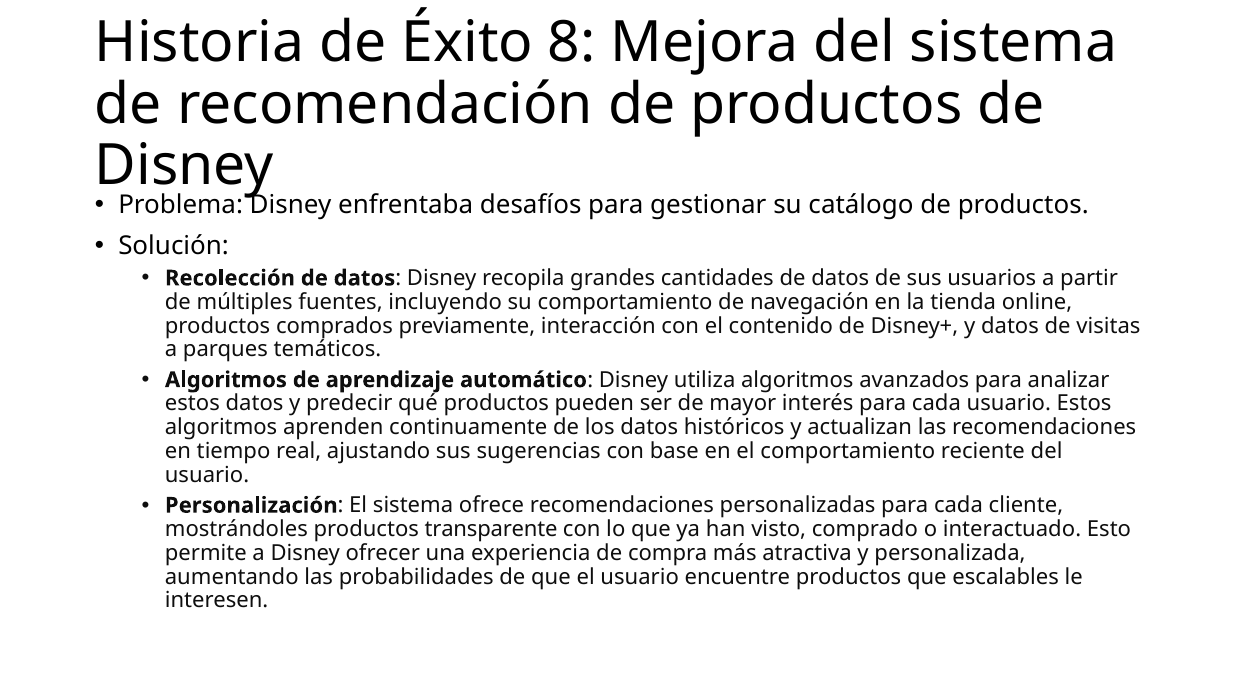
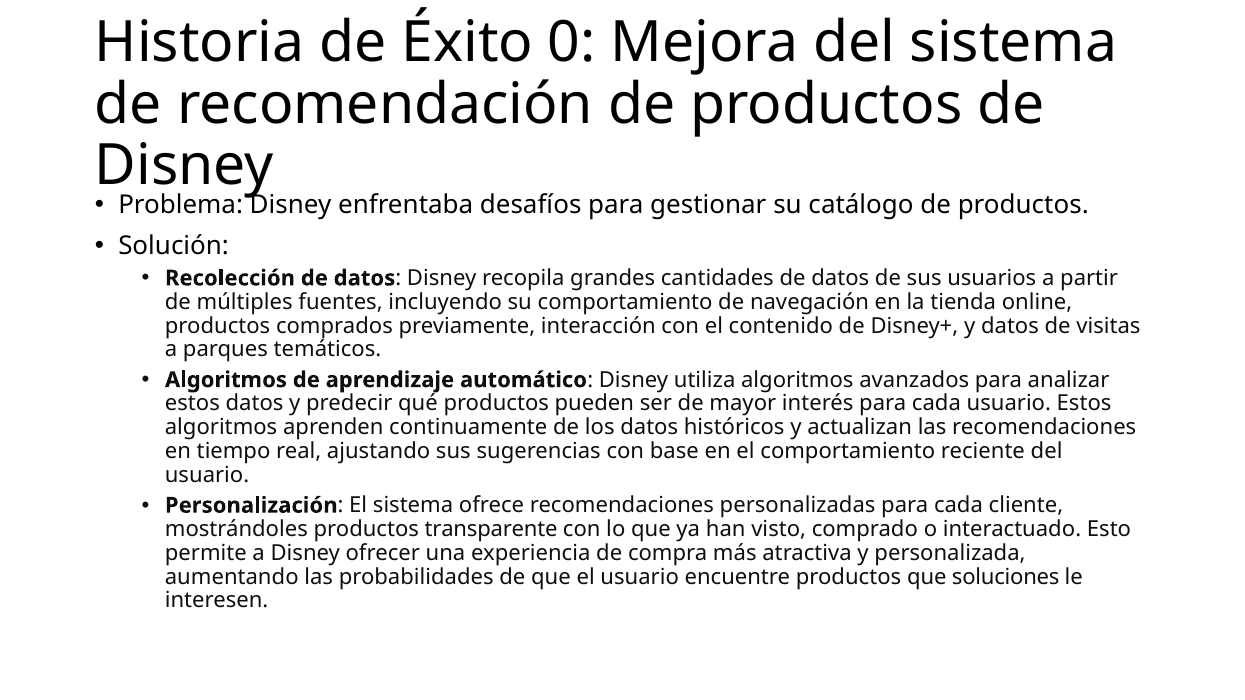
8: 8 -> 0 (572, 43)
escalables: escalables -> soluciones (1006, 577)
